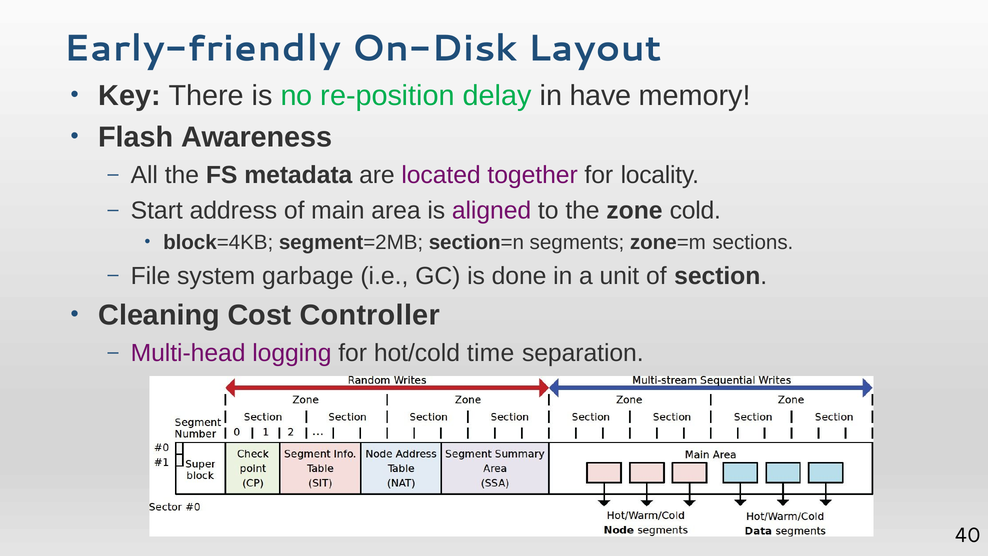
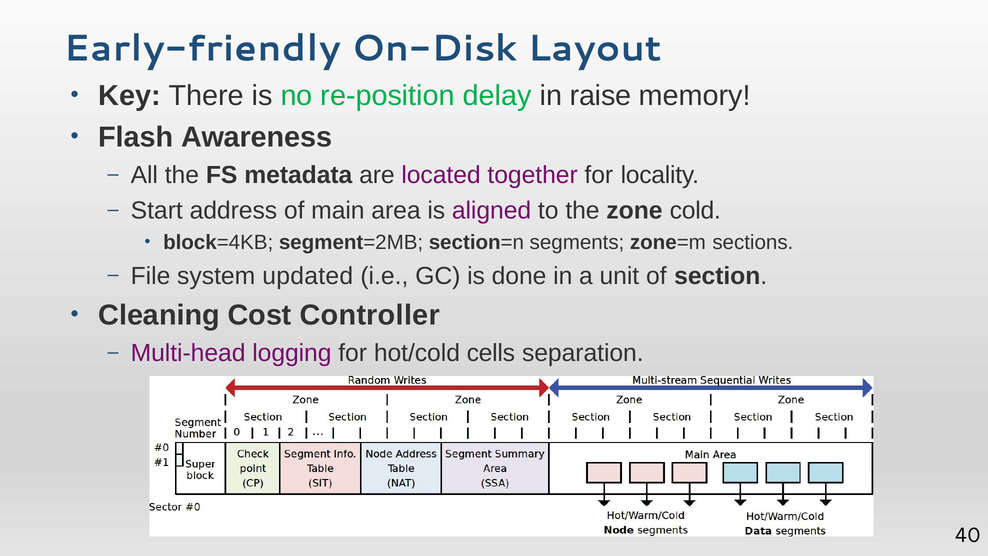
have: have -> raise (601, 96)
garbage: garbage -> updated (308, 276)
time: time -> cells (491, 353)
